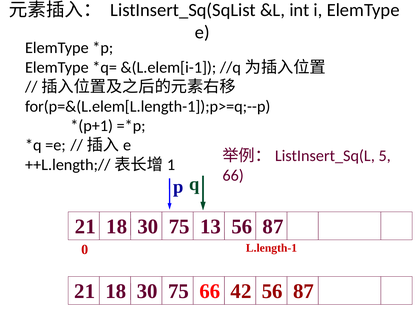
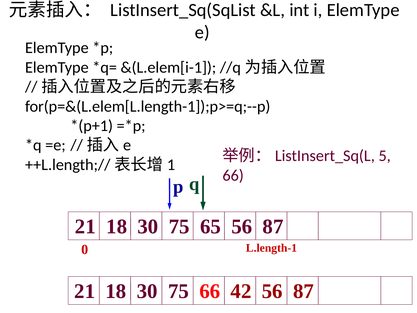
13: 13 -> 65 (211, 226)
